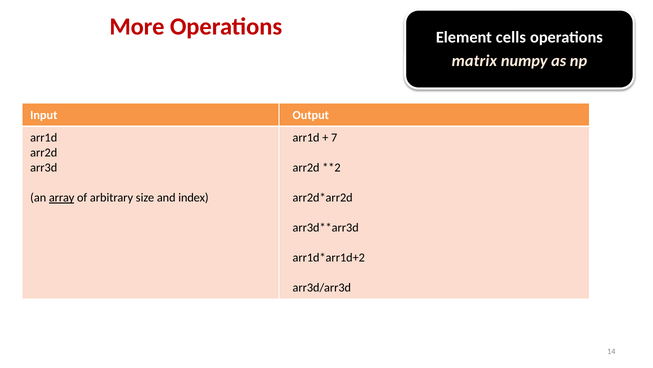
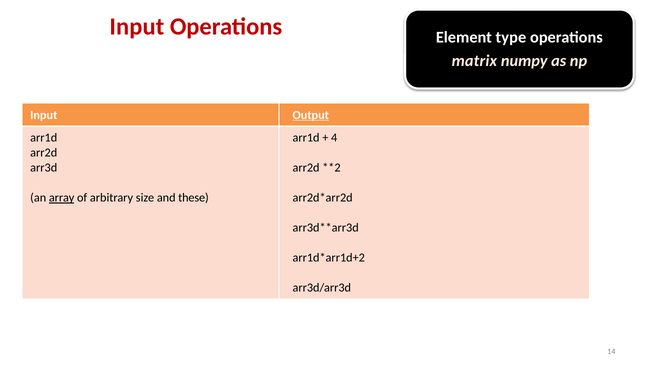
More: More -> Input (137, 26)
cells: cells -> type (511, 37)
Output underline: none -> present (311, 115)
7: 7 -> 4 (334, 138)
index: index -> these (194, 197)
